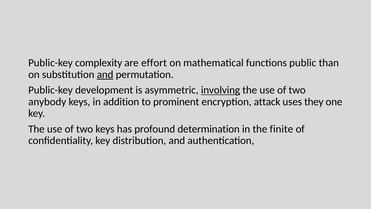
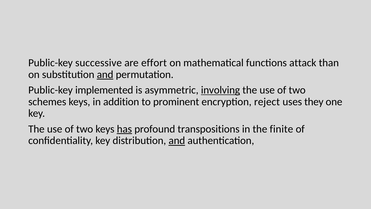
complexity: complexity -> successive (99, 63)
public: public -> attack (303, 63)
development: development -> implemented (104, 90)
anybody: anybody -> schemes (47, 102)
attack: attack -> reject (267, 102)
has underline: none -> present (124, 129)
determination: determination -> transpositions (209, 129)
and underline: none -> present (177, 140)
